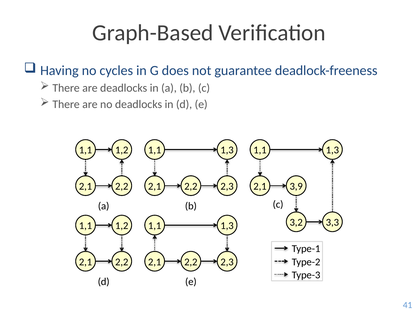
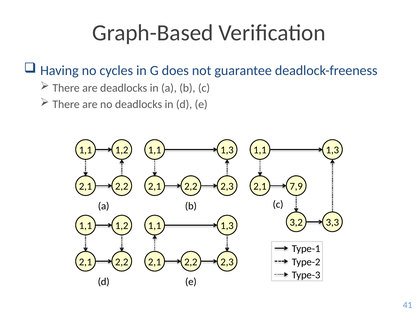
3,9: 3,9 -> 7,9 (296, 187)
